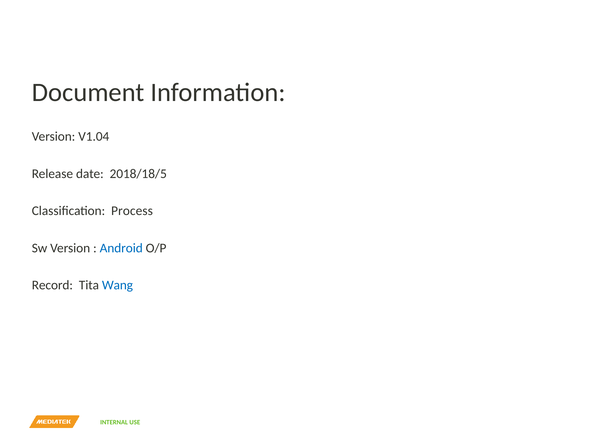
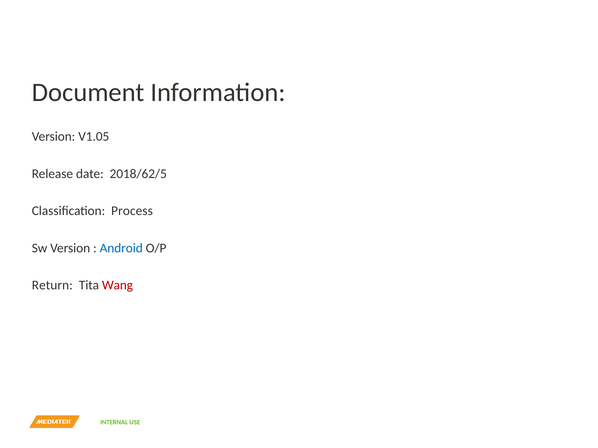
V1.04: V1.04 -> V1.05 (94, 137)
2018/18/5: 2018/18/5 -> 2018/62/5 (138, 174)
Record: Record -> Return (52, 285)
Wang colour: blue -> red (117, 285)
